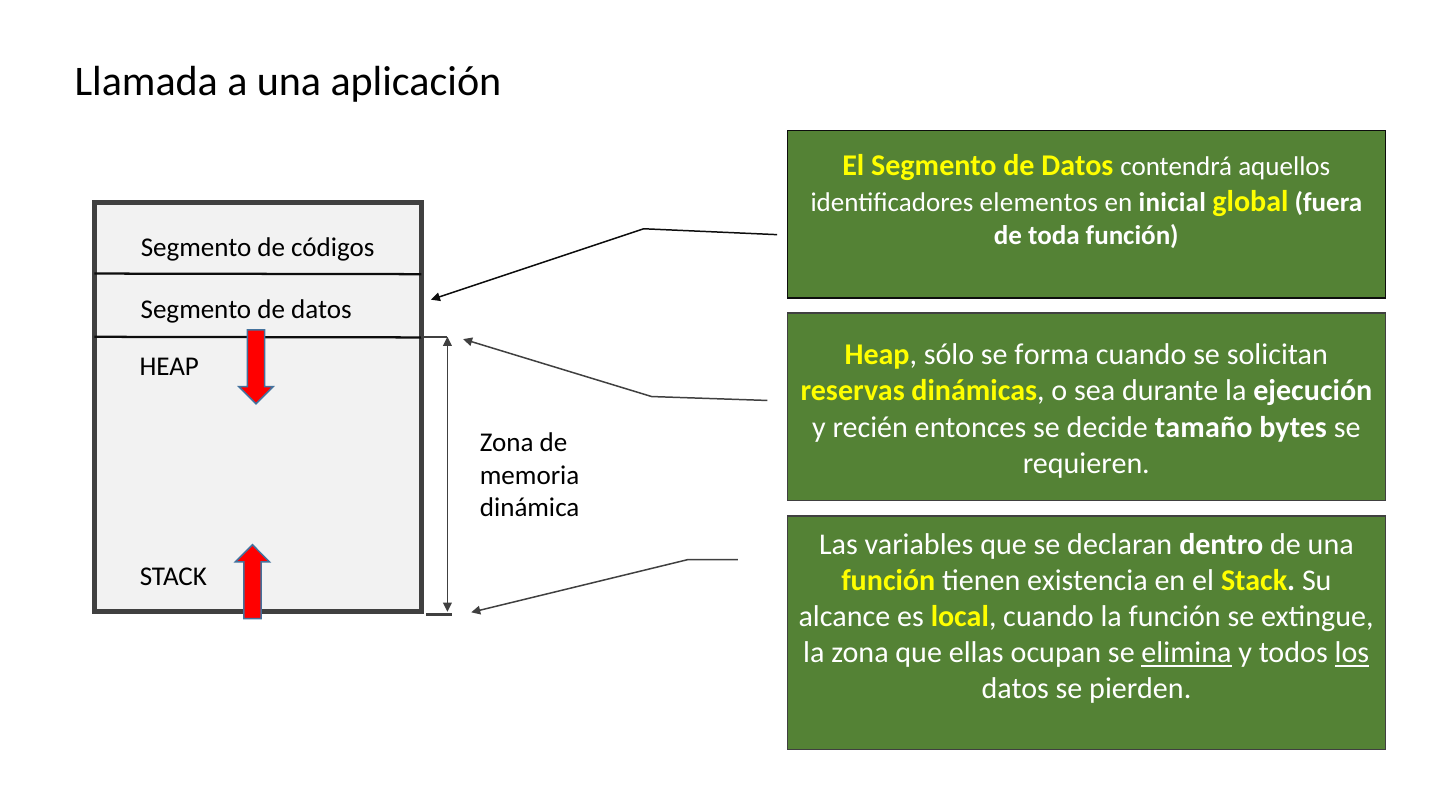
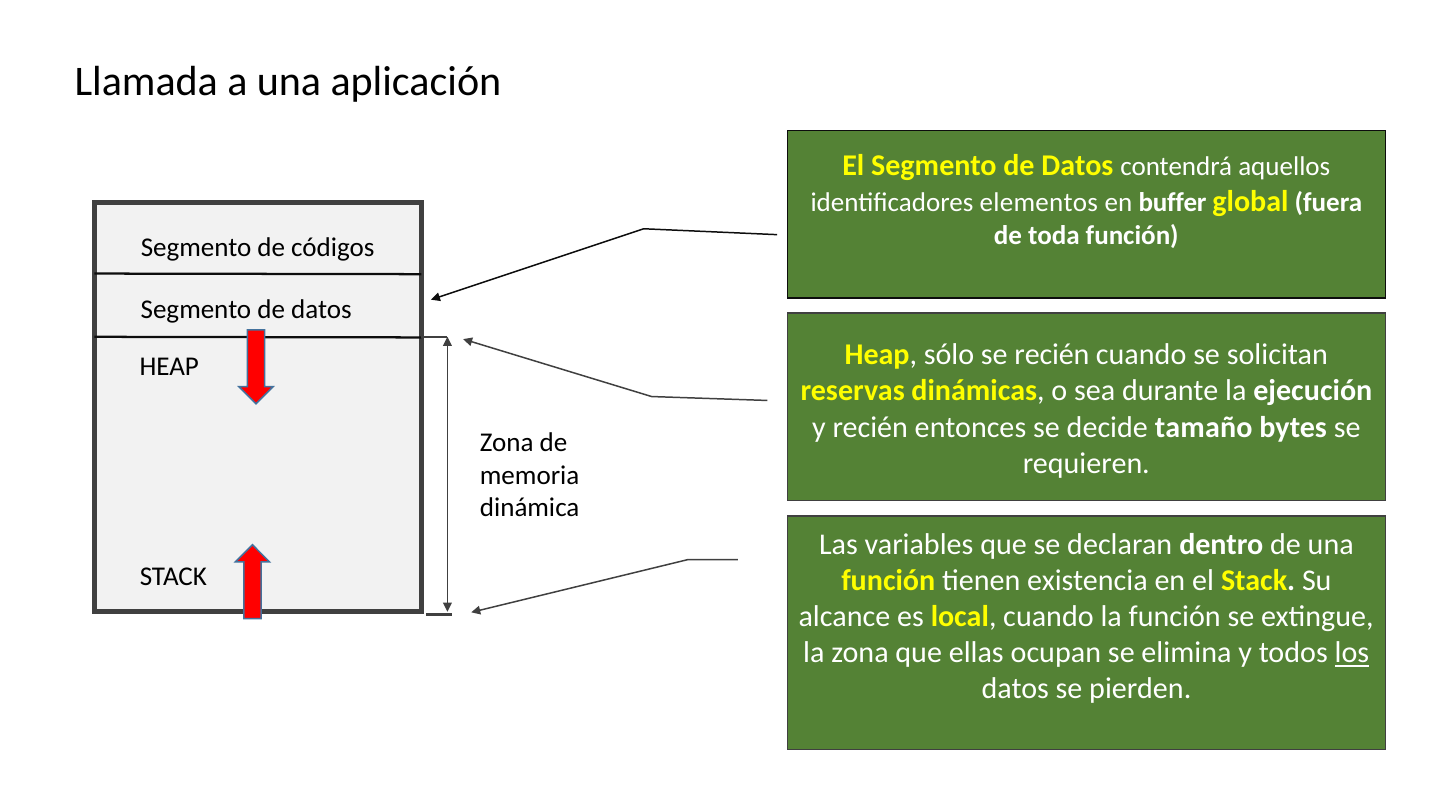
inicial: inicial -> buffer (1173, 203)
se forma: forma -> recién (1052, 355)
elimina underline: present -> none (1186, 652)
